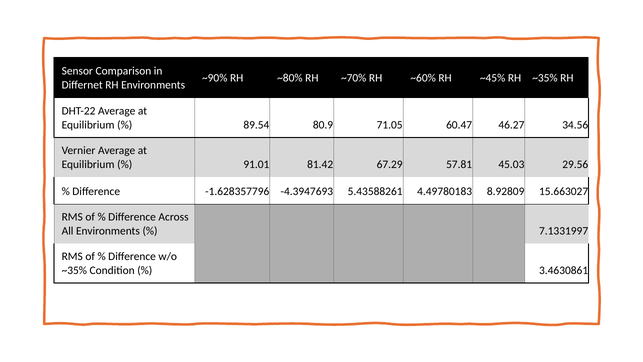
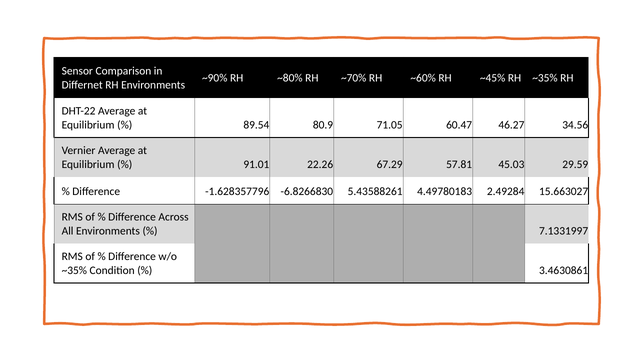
81.42: 81.42 -> 22.26 (320, 164)
29.56: 29.56 -> 29.59 (575, 164)
-4.3947693: -4.3947693 -> -6.8266830 (307, 192)
8.92809: 8.92809 -> 2.49284 (506, 192)
